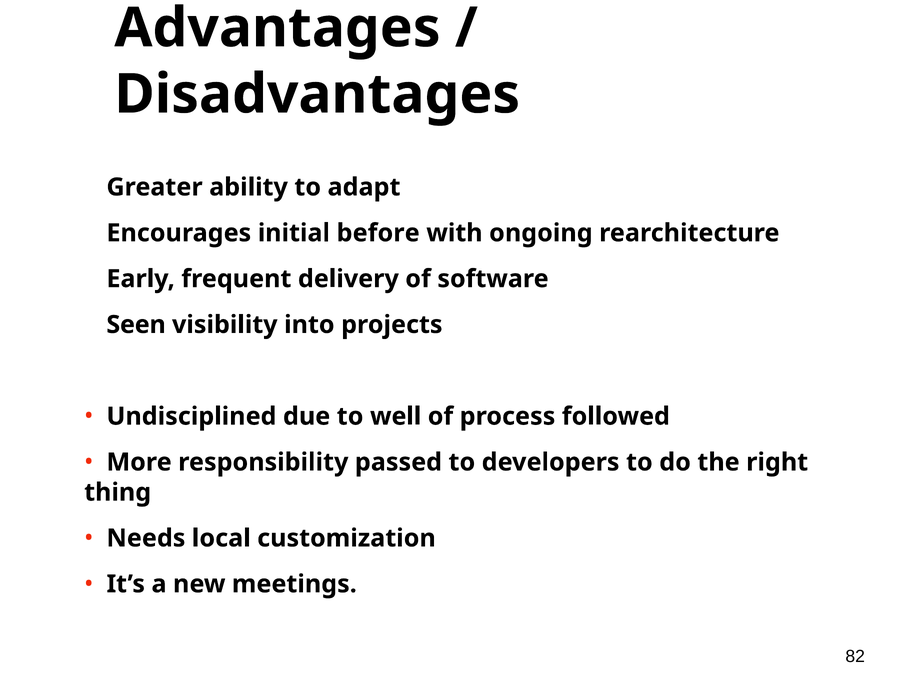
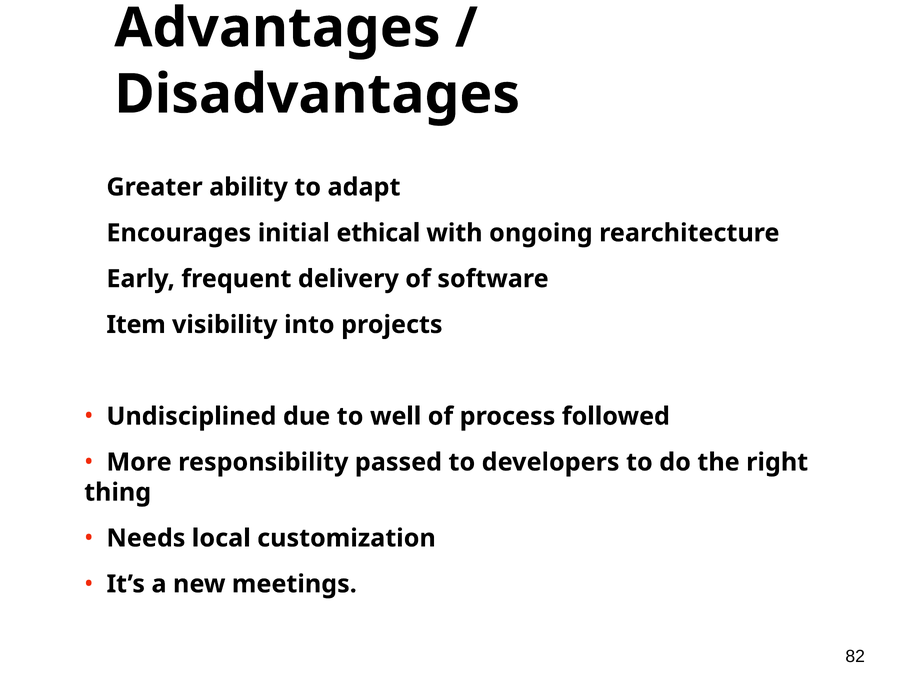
before: before -> ethical (378, 233)
Seen: Seen -> Item (136, 325)
